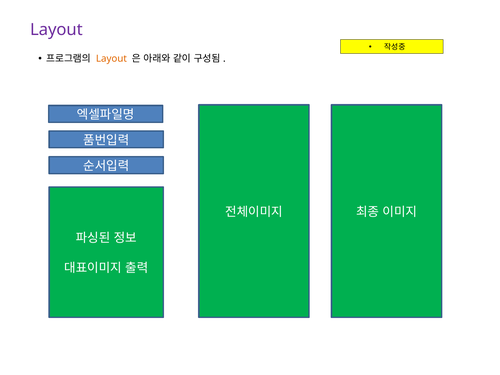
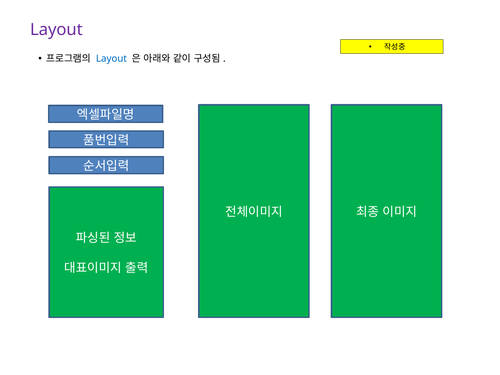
Layout colour: orange -> blue (111, 59)
